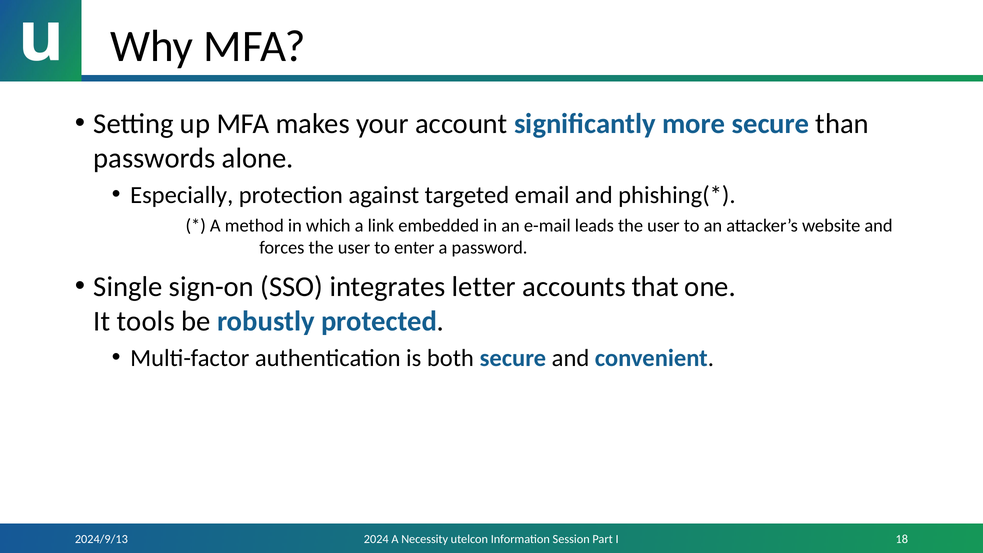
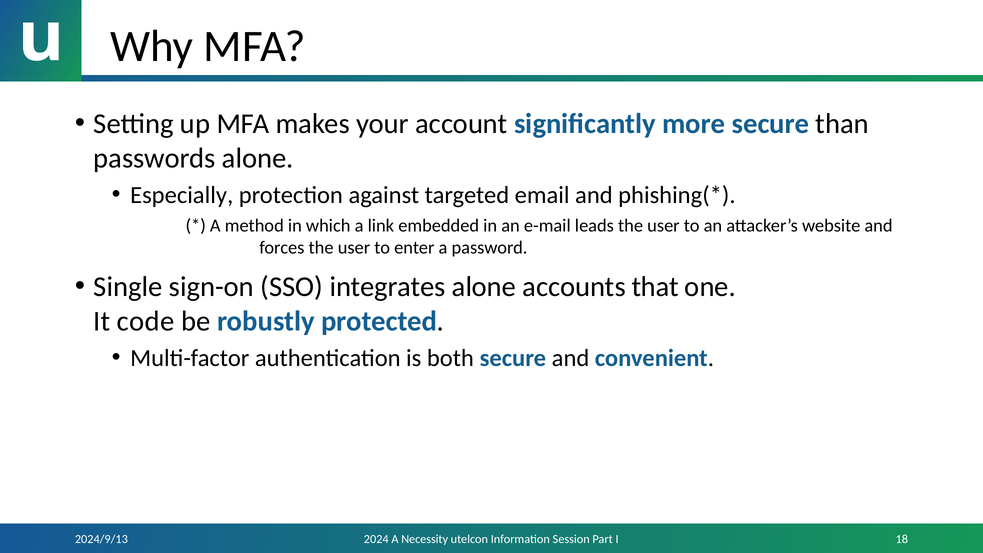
integrates letter: letter -> alone (484, 287)
tools: tools -> code (146, 321)
